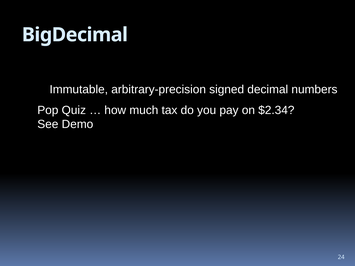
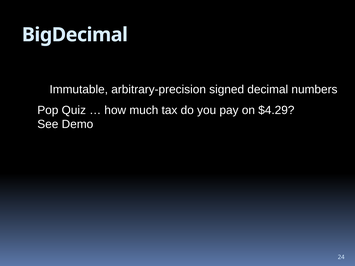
$2.34: $2.34 -> $4.29 (276, 110)
